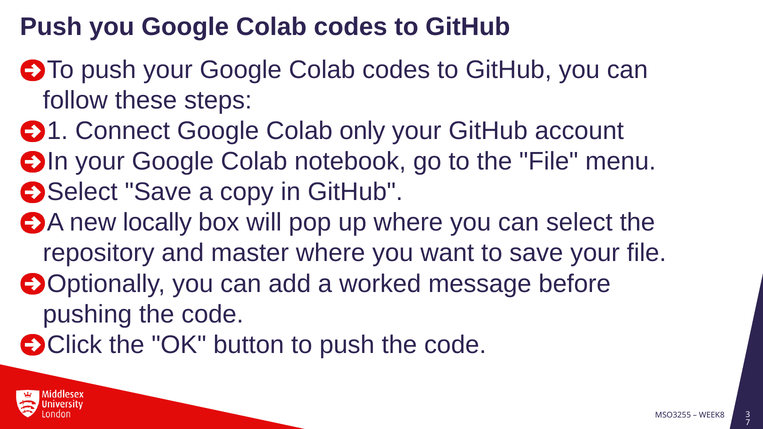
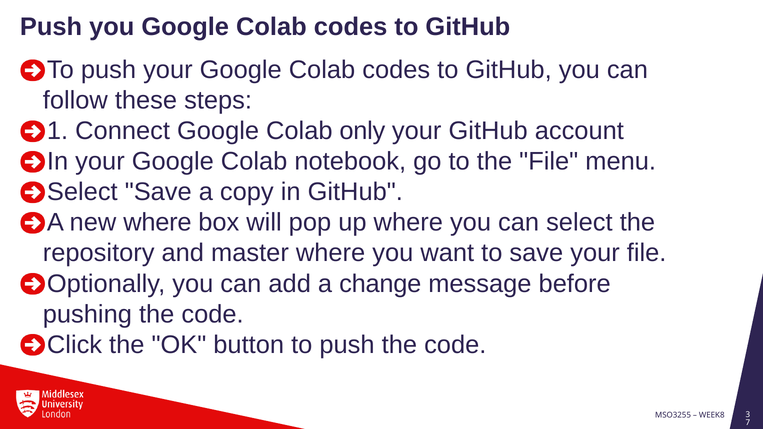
new locally: locally -> where (157, 223)
worked: worked -> change (380, 284)
